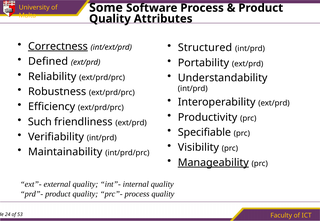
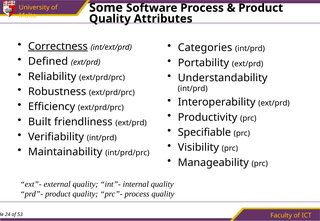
Structured: Structured -> Categories (205, 48)
Such: Such -> Built (40, 122)
Manageability underline: present -> none (213, 163)
